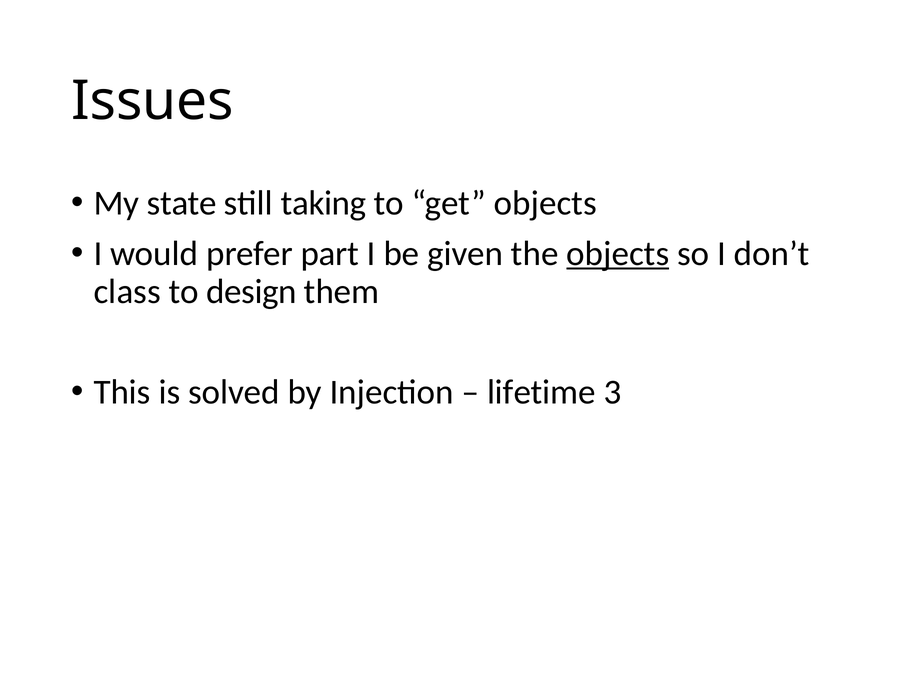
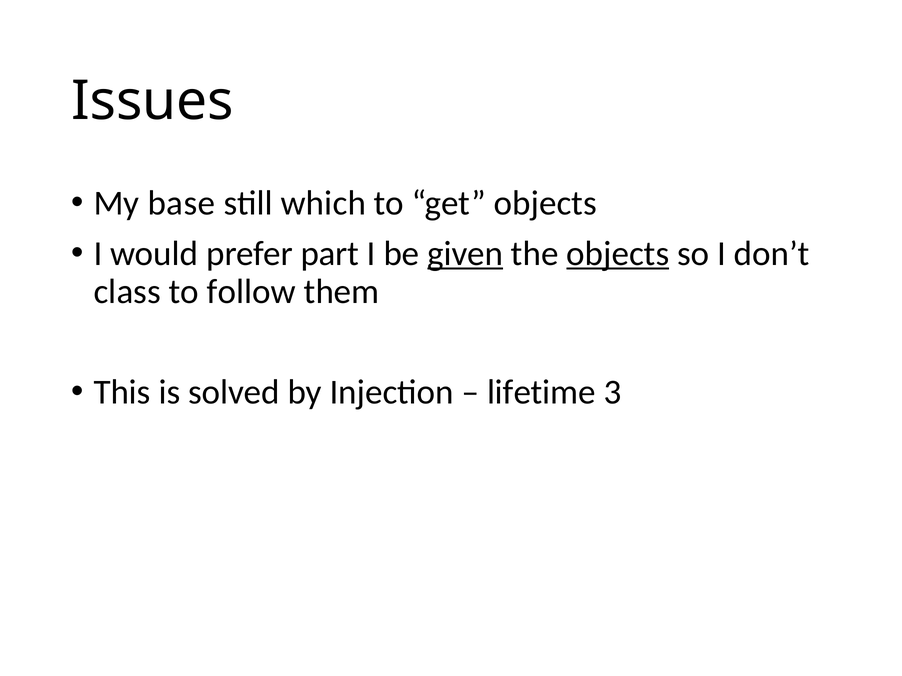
state: state -> base (181, 203)
taking: taking -> which (323, 203)
given underline: none -> present (465, 254)
design: design -> follow (251, 292)
